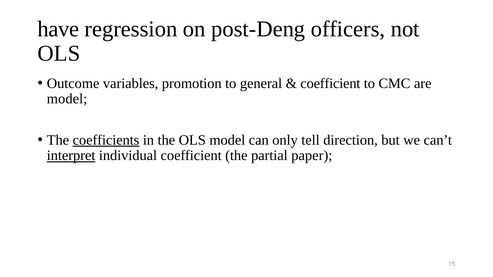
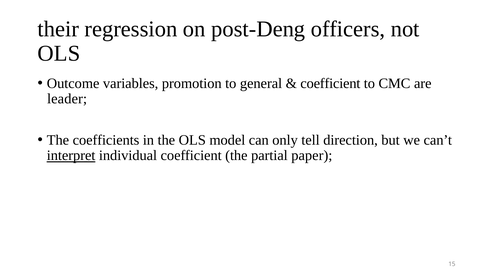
have: have -> their (58, 29)
model: model -> leader (67, 99)
coefficients underline: present -> none (106, 140)
